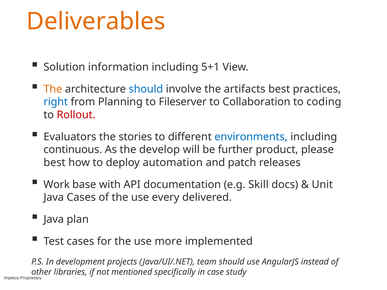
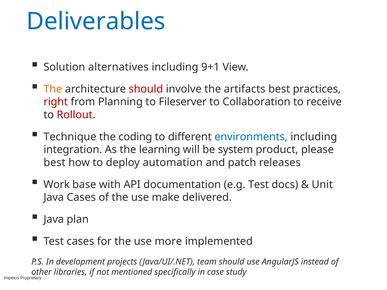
Deliverables colour: orange -> blue (96, 21)
information: information -> alternatives (118, 67)
5+1: 5+1 -> 9+1 (210, 67)
should colour: blue -> red (146, 89)
right colour: blue -> red (56, 102)
coding: coding -> receive (324, 102)
Evaluators: Evaluators -> Technique (70, 137)
stories: stories -> coding (135, 137)
continuous: continuous -> integration (73, 150)
develop: develop -> learning (160, 150)
further: further -> system (235, 150)
e.g Skill: Skill -> Test (259, 185)
every: every -> make (166, 198)
